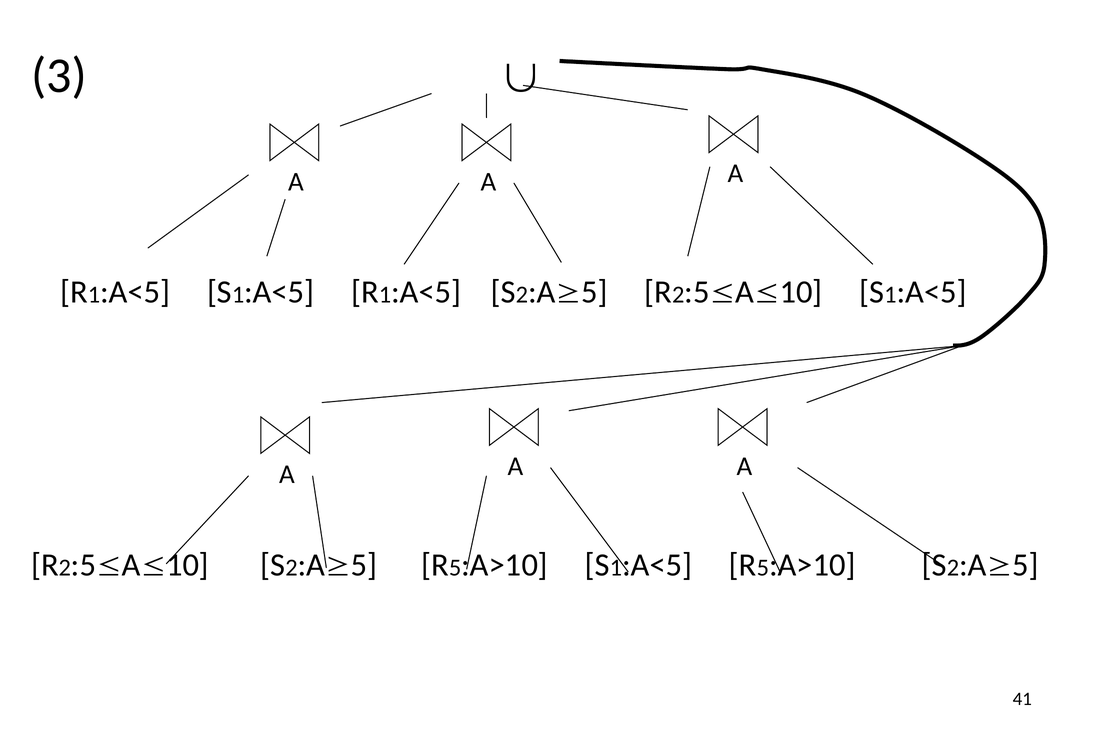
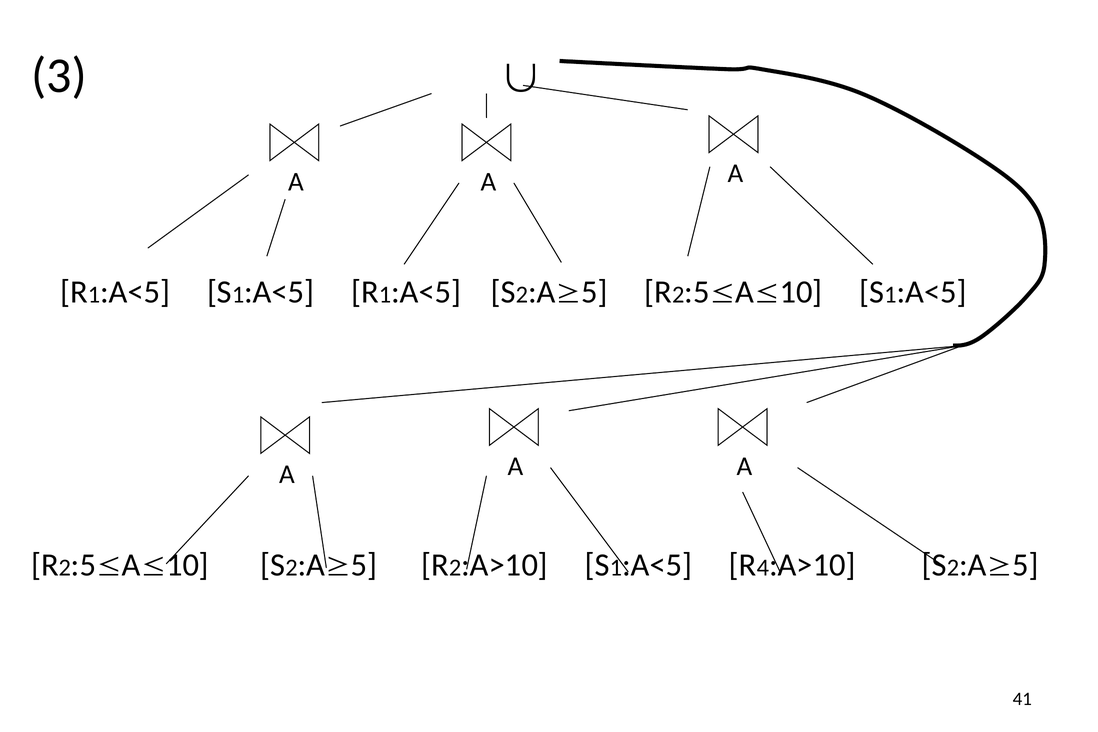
5: 5 -> 2 (455, 568)
5: 5 -> 4 (763, 568)
